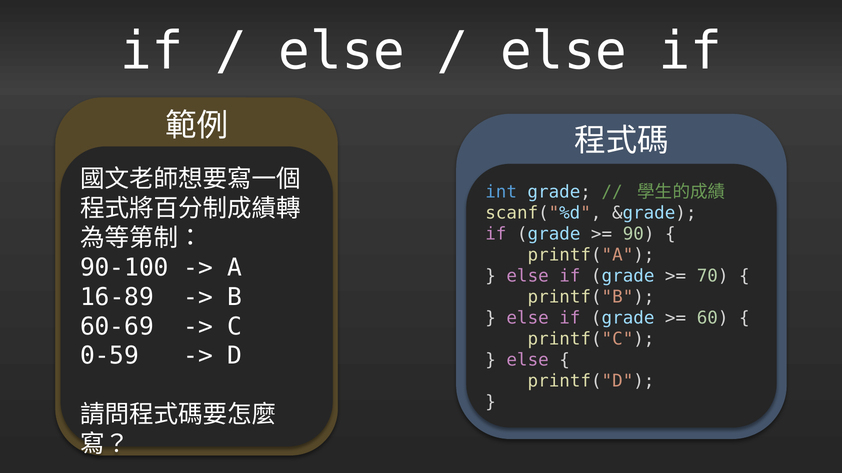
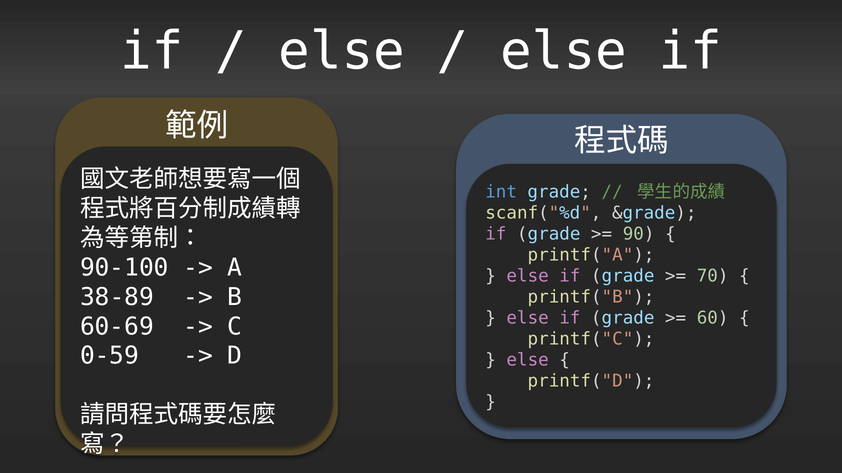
16-89: 16-89 -> 38-89 (117, 297)
